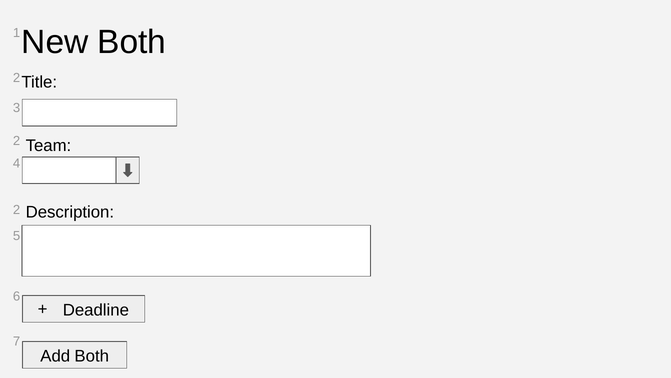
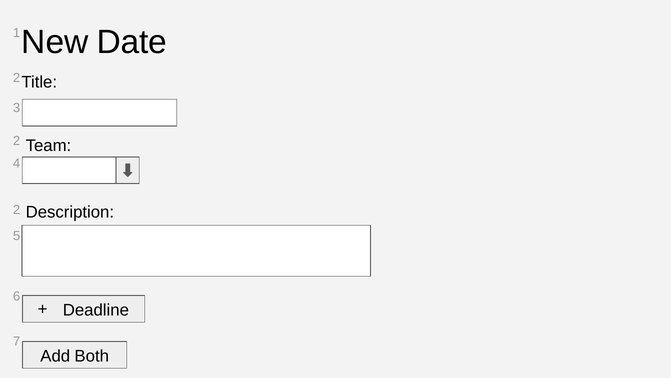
New Both: Both -> Date (132, 42)
